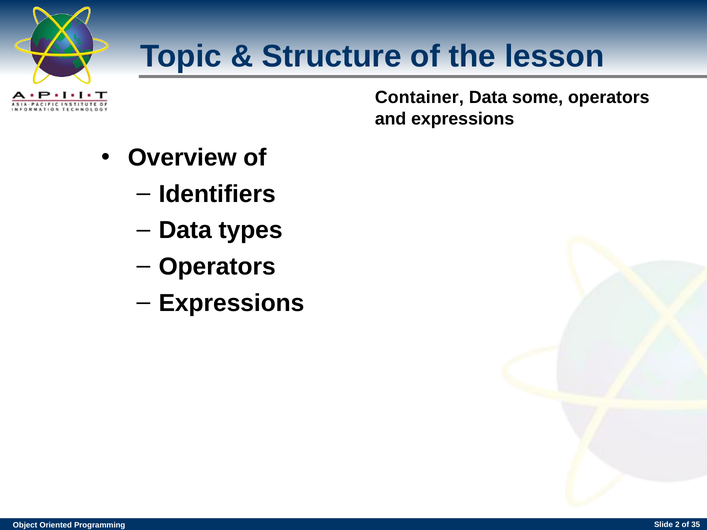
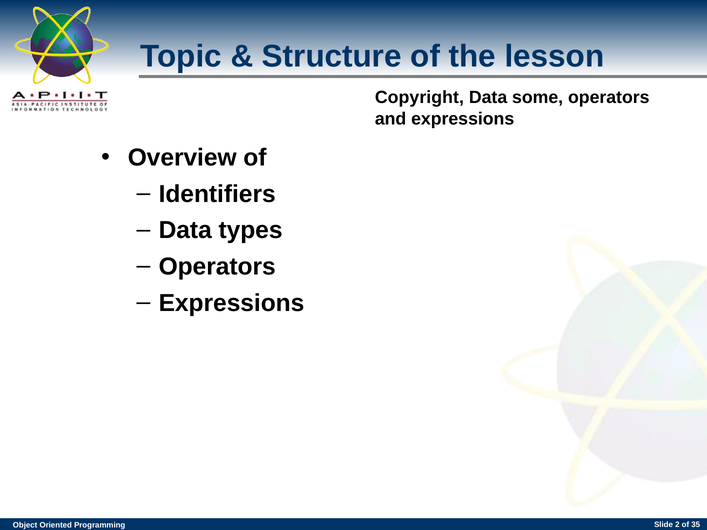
Container: Container -> Copyright (419, 98)
